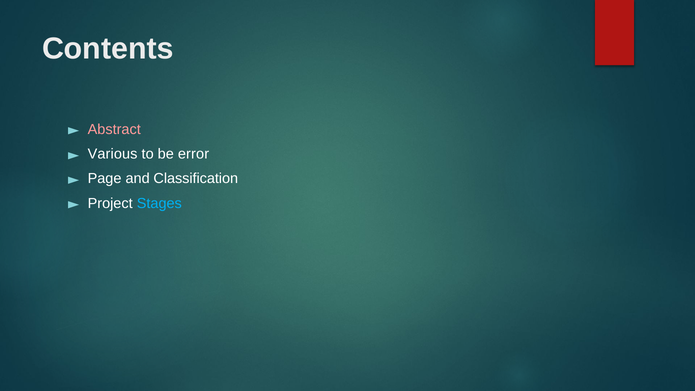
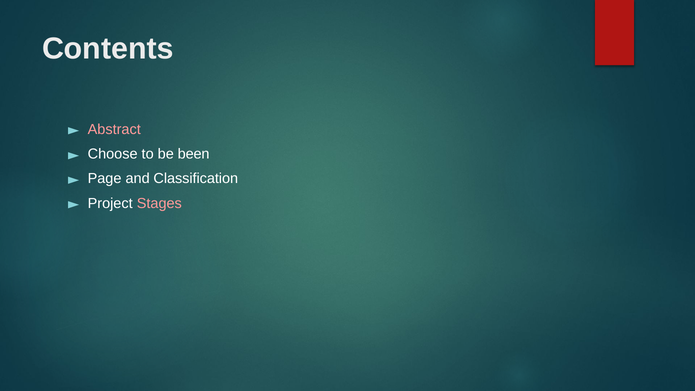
Various: Various -> Choose (113, 154)
error: error -> been (194, 154)
Stages colour: light blue -> pink (159, 203)
